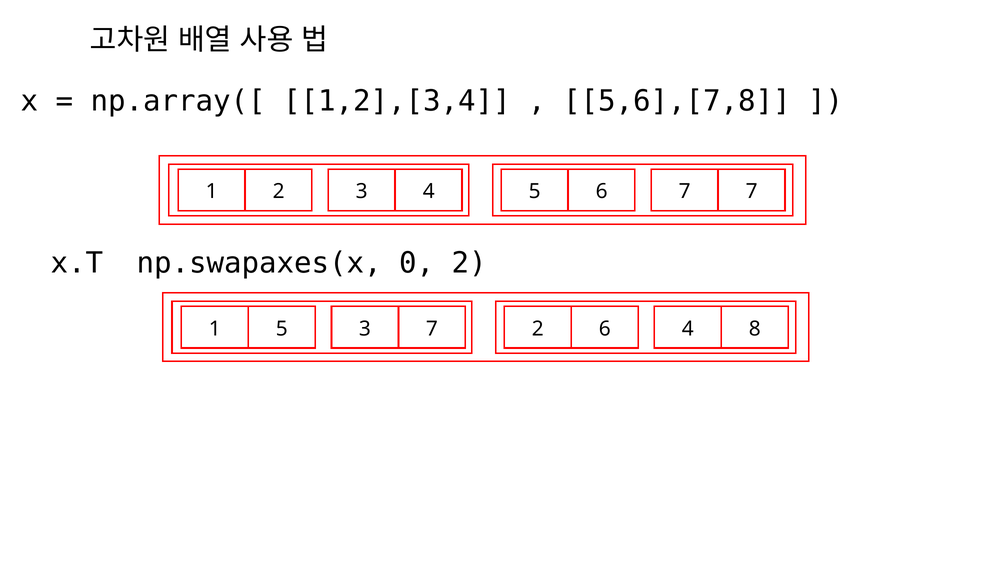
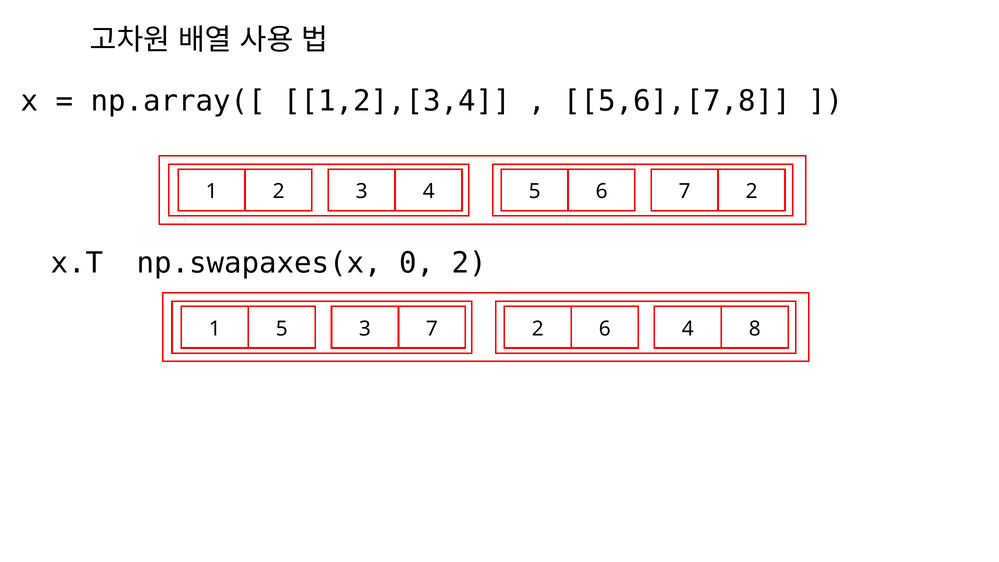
7 7: 7 -> 2 (752, 191)
